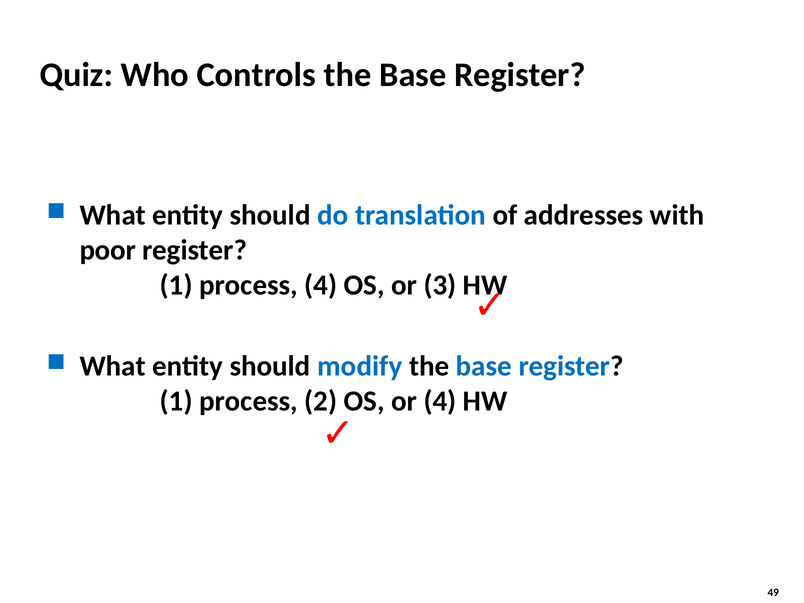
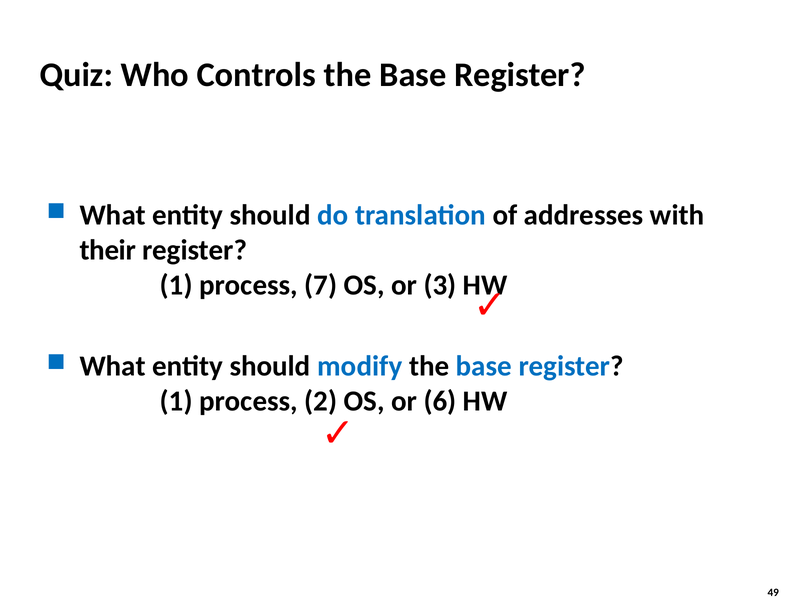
poor: poor -> their (108, 250)
process 4: 4 -> 7 (321, 285)
or 4: 4 -> 6 (440, 401)
